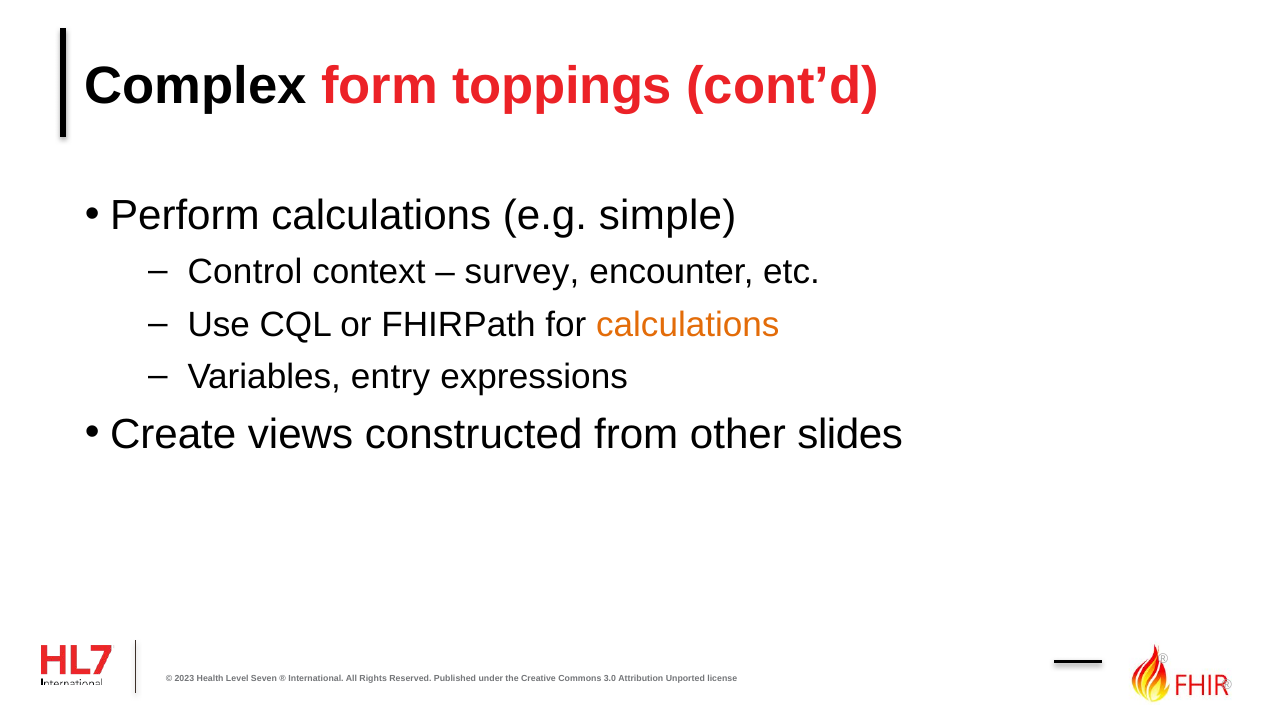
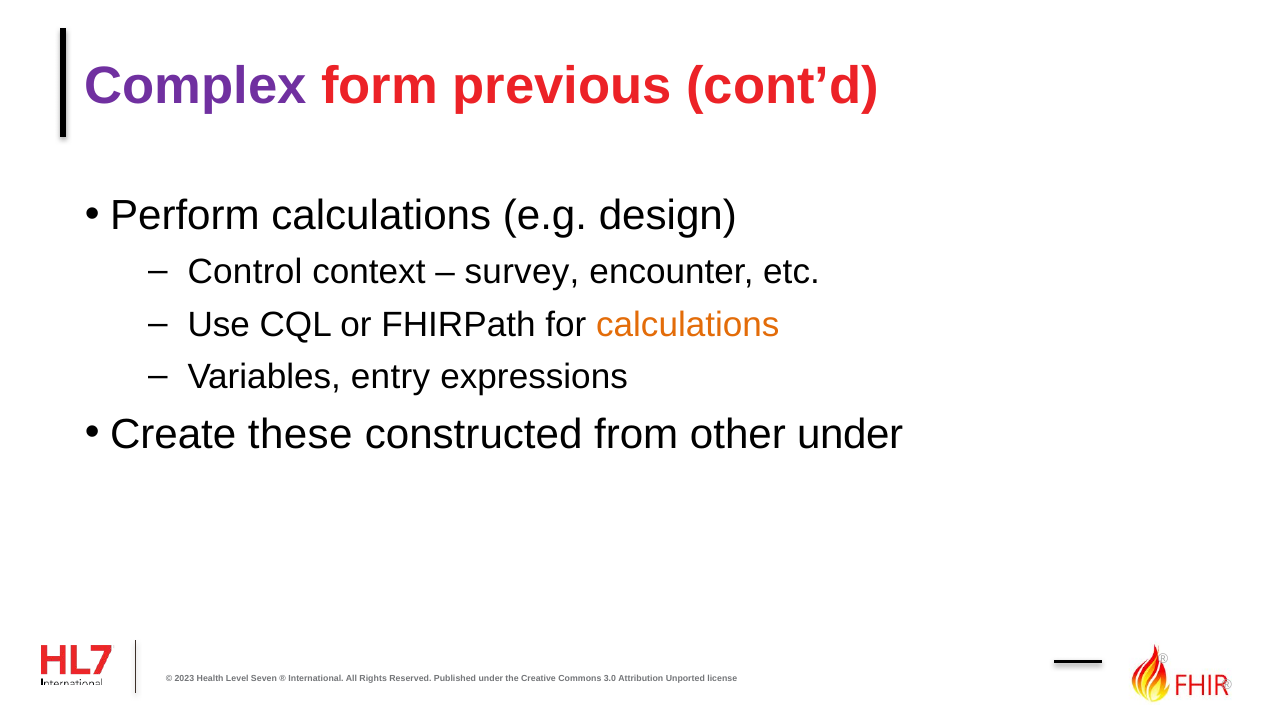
Complex colour: black -> purple (196, 86)
toppings: toppings -> previous (562, 86)
simple: simple -> design (668, 216)
views: views -> these (300, 435)
other slides: slides -> under (850, 435)
